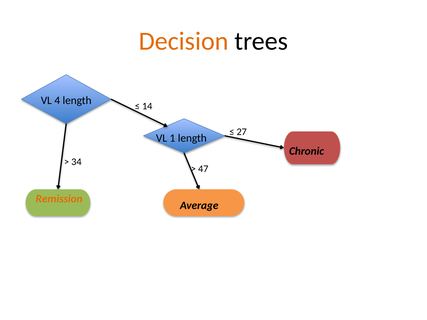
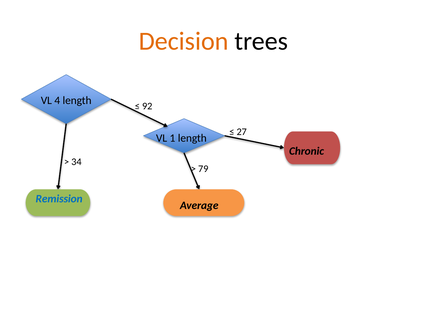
14: 14 -> 92 (147, 106)
47: 47 -> 79 (203, 169)
Remission colour: orange -> blue (59, 199)
